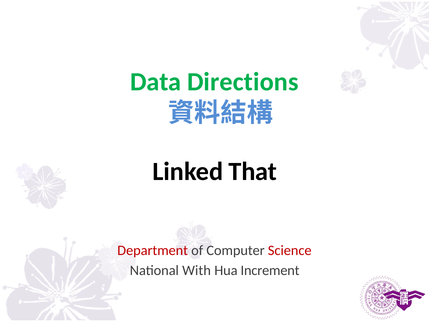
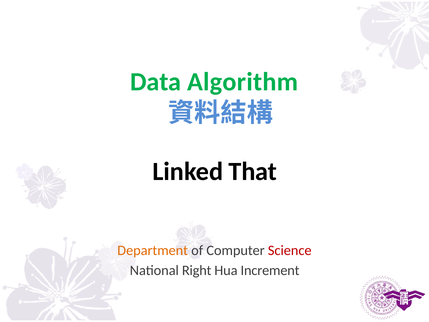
Directions: Directions -> Algorithm (243, 82)
Department colour: red -> orange (153, 250)
With: With -> Right (197, 270)
